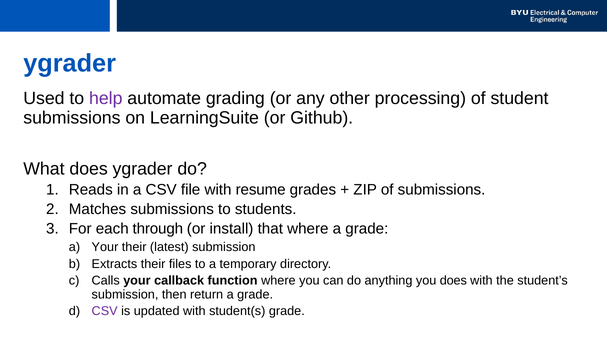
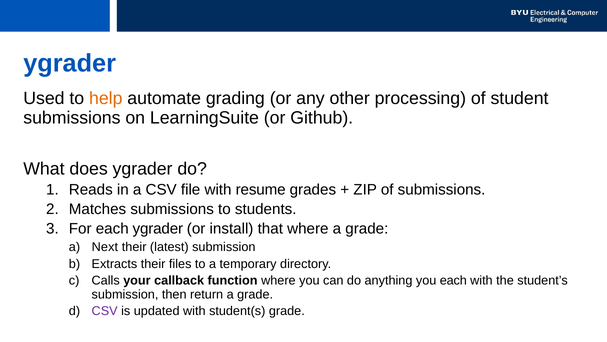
help colour: purple -> orange (106, 98)
each through: through -> ygrader (158, 228)
a Your: Your -> Next (105, 247)
you does: does -> each (453, 280)
